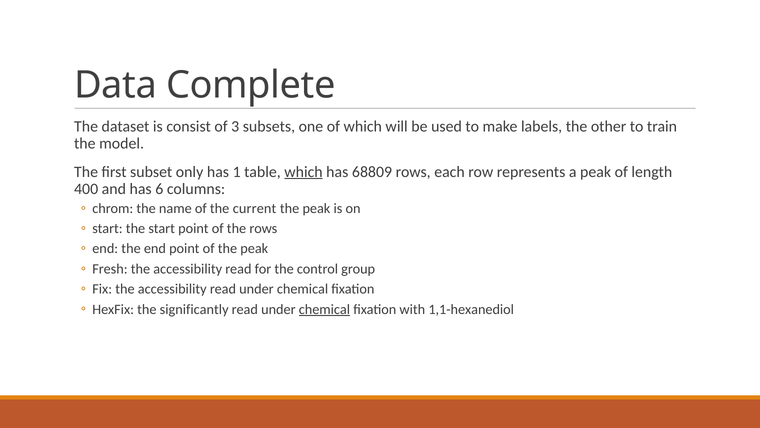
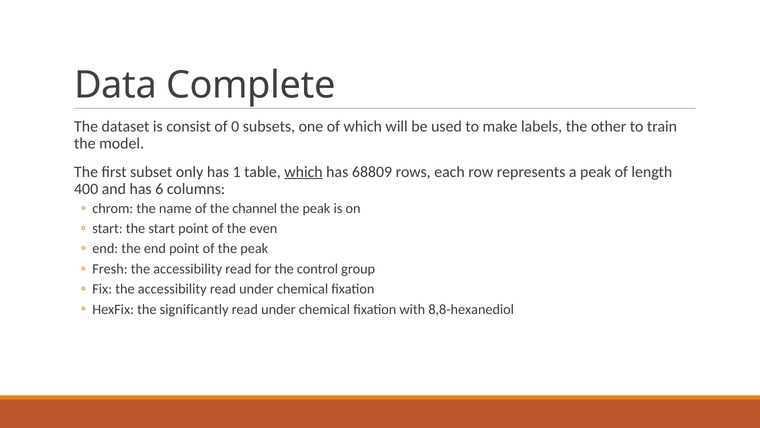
3: 3 -> 0 (235, 126)
current: current -> channel (255, 208)
the rows: rows -> even (263, 228)
chemical underline: present -> none (324, 309)
1,1-hexanediol: 1,1-hexanediol -> 8,8-hexanediol (471, 309)
